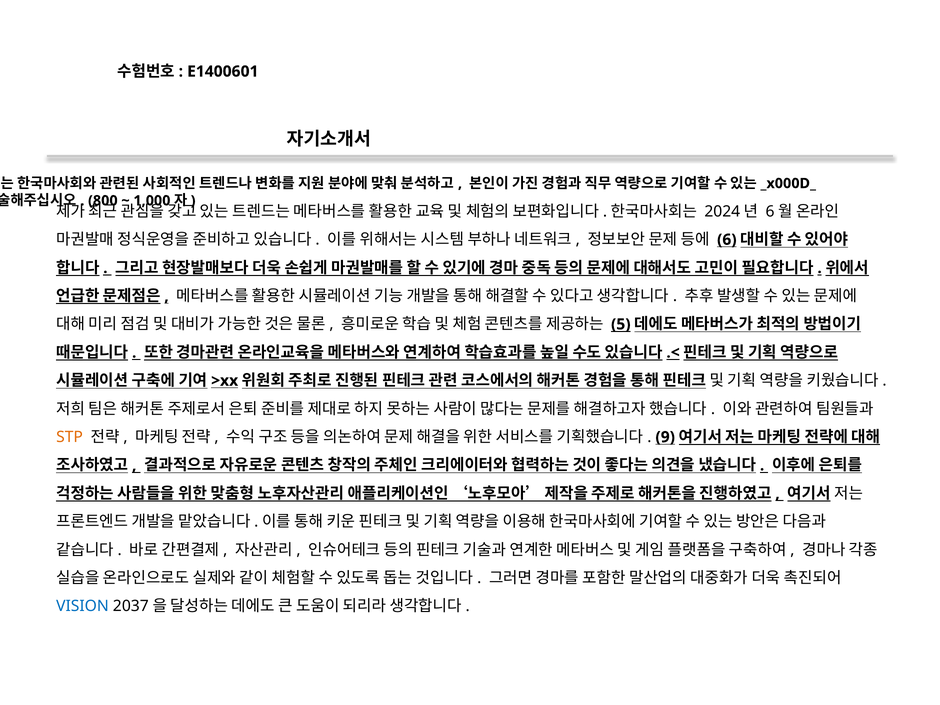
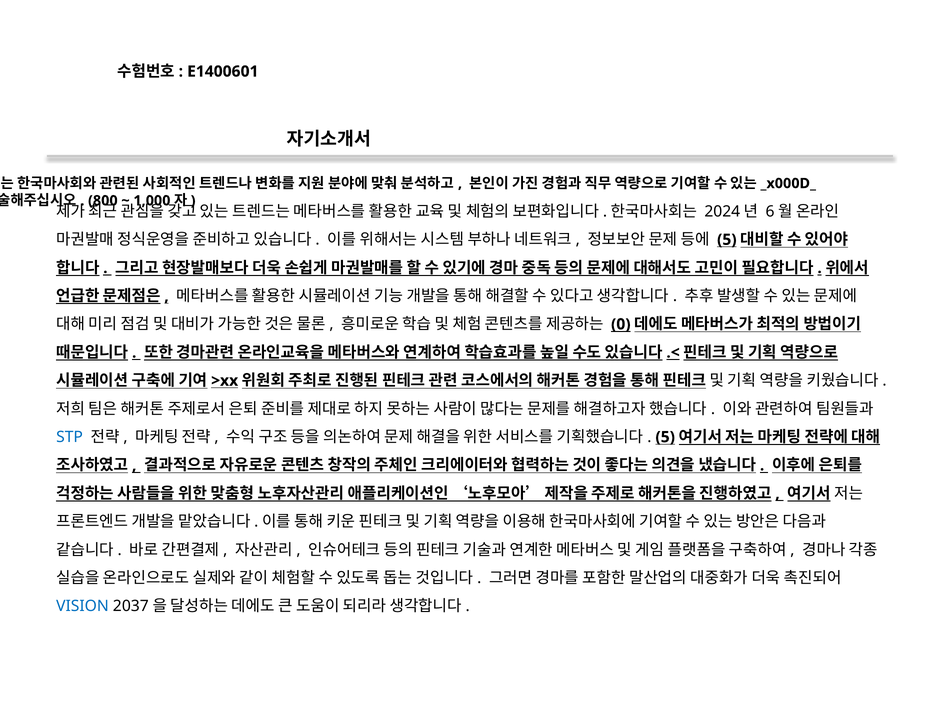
6: 6 -> 5 (727, 240)
5: 5 -> 0 (621, 324)
STP colour: orange -> blue (70, 437)
9: 9 -> 5 (665, 437)
